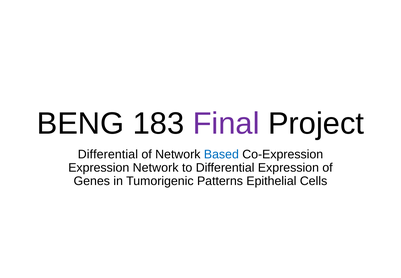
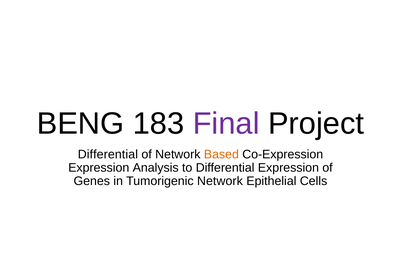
Based colour: blue -> orange (221, 154)
Expression Network: Network -> Analysis (156, 168)
Tumorigenic Patterns: Patterns -> Network (220, 181)
